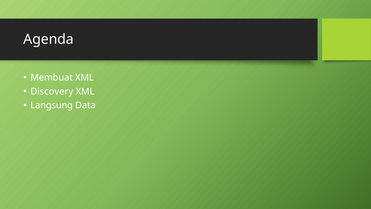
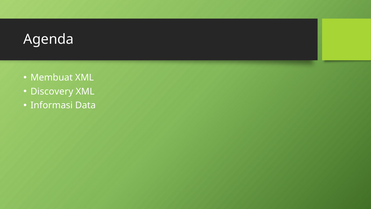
Langsung: Langsung -> Informasi (52, 105)
